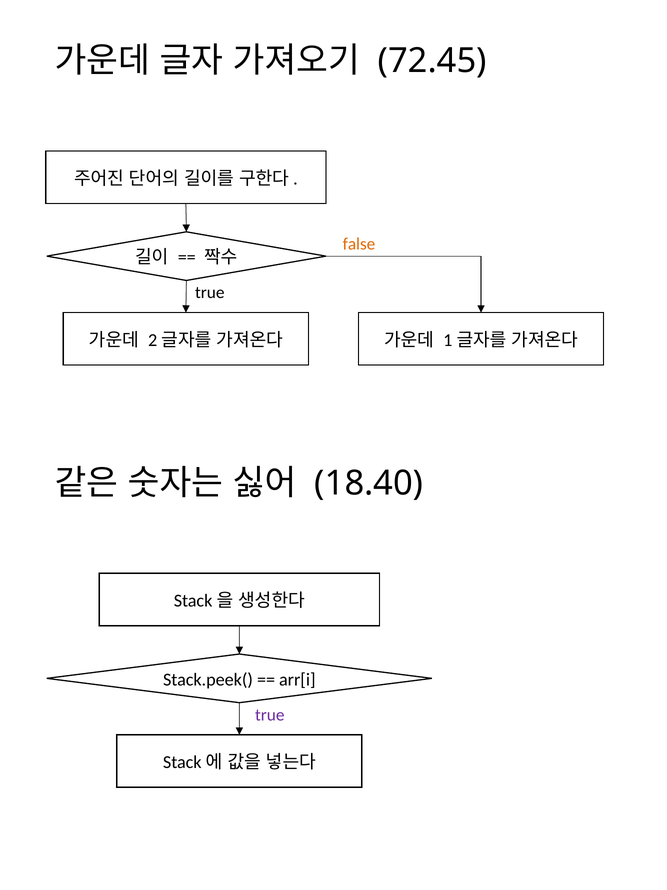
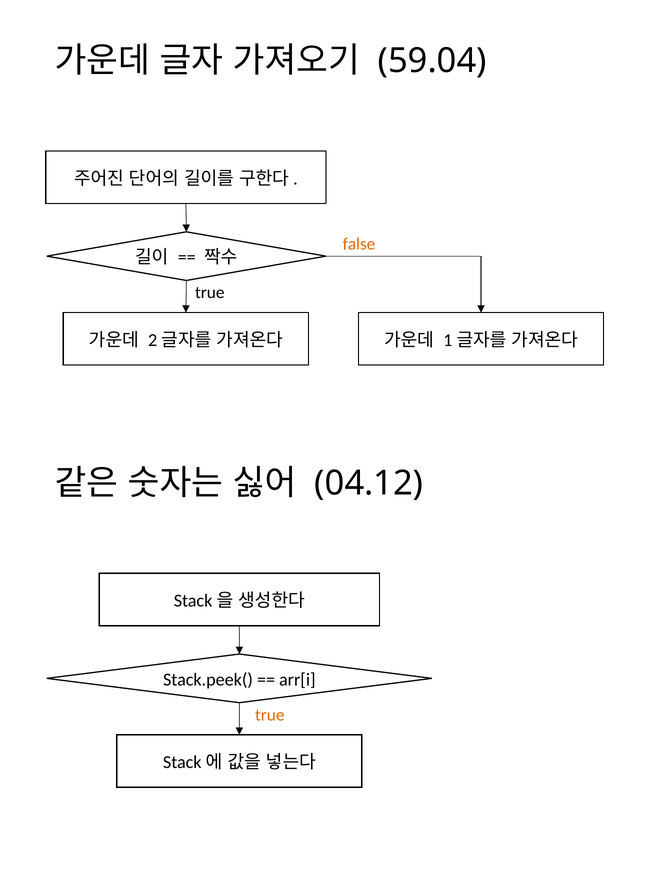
72.45: 72.45 -> 59.04 (432, 61)
18.40: 18.40 -> 04.12 (369, 483)
true colour: purple -> orange (270, 714)
